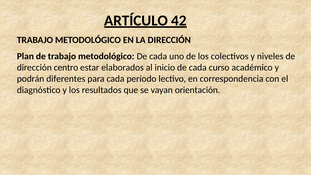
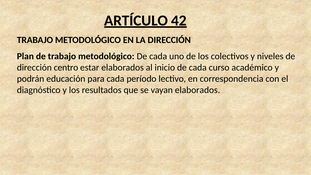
diferentes: diferentes -> educación (66, 79)
vayan orientación: orientación -> elaborados (197, 90)
